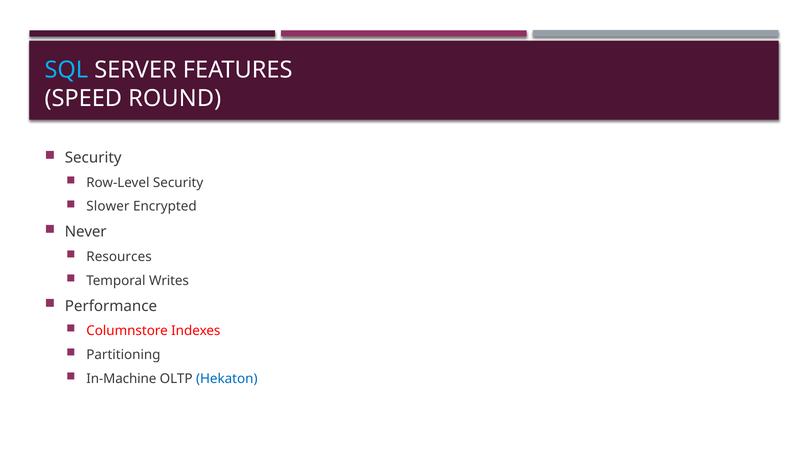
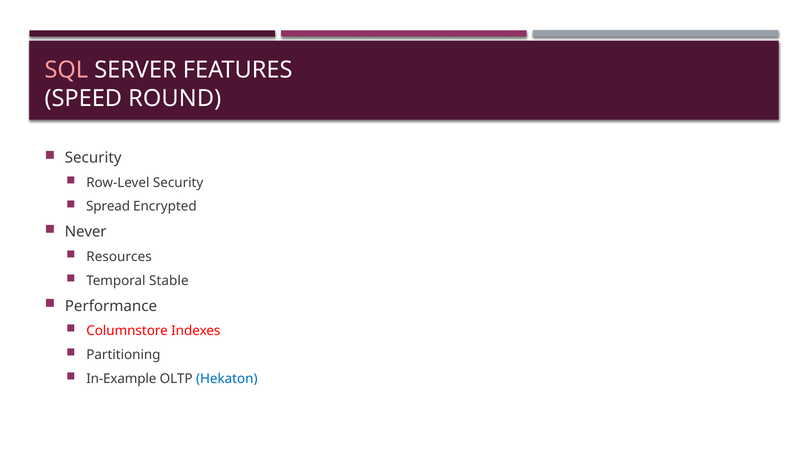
SQL colour: light blue -> pink (66, 70)
Slower: Slower -> Spread (108, 206)
Writes: Writes -> Stable (169, 280)
In-Machine: In-Machine -> In-Example (121, 378)
